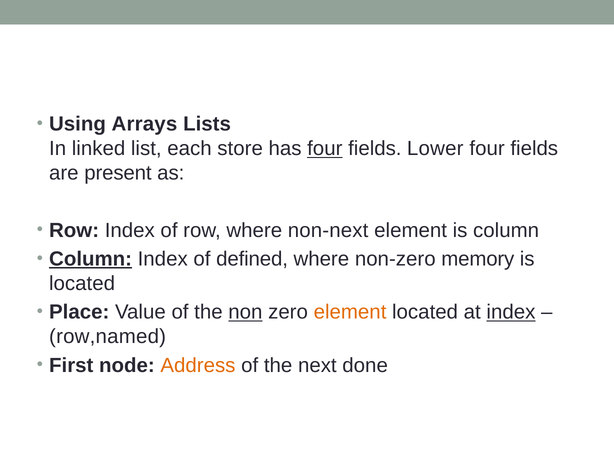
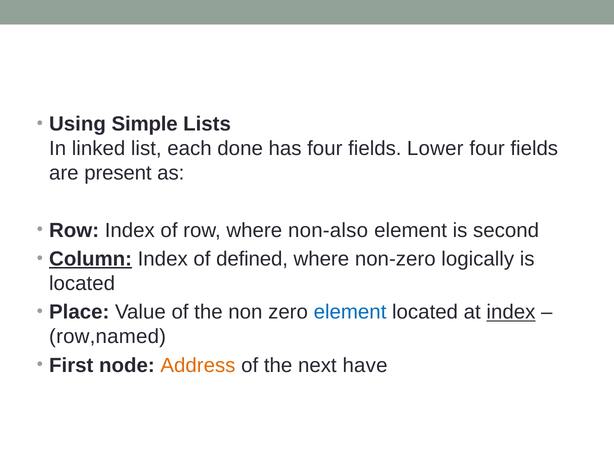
Arrays: Arrays -> Simple (145, 124)
store: store -> done (240, 149)
four underline: present -> none (325, 149)
non-next: non-next -> non-also (328, 231)
is column: column -> second (506, 231)
memory: memory -> logically (478, 259)
non underline: present -> none (245, 312)
element colour: orange -> blue (350, 312)
done: done -> have (365, 366)
